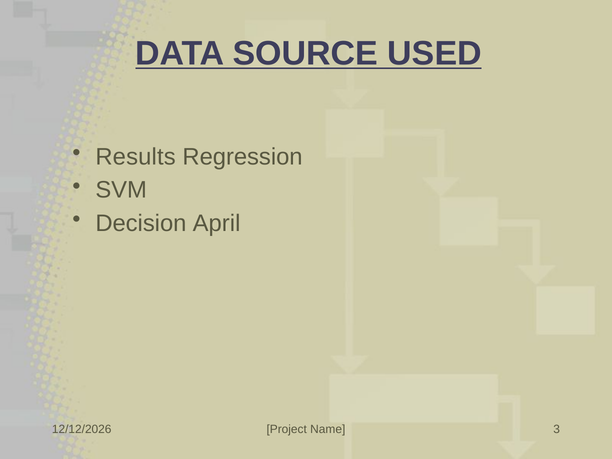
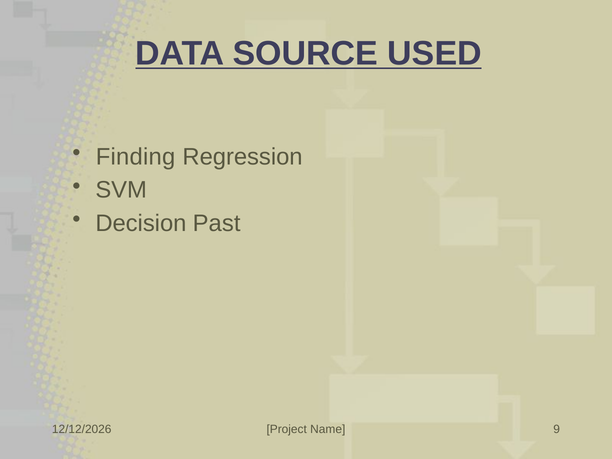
Results: Results -> Finding (136, 157)
April: April -> Past (217, 223)
3: 3 -> 9 (557, 429)
